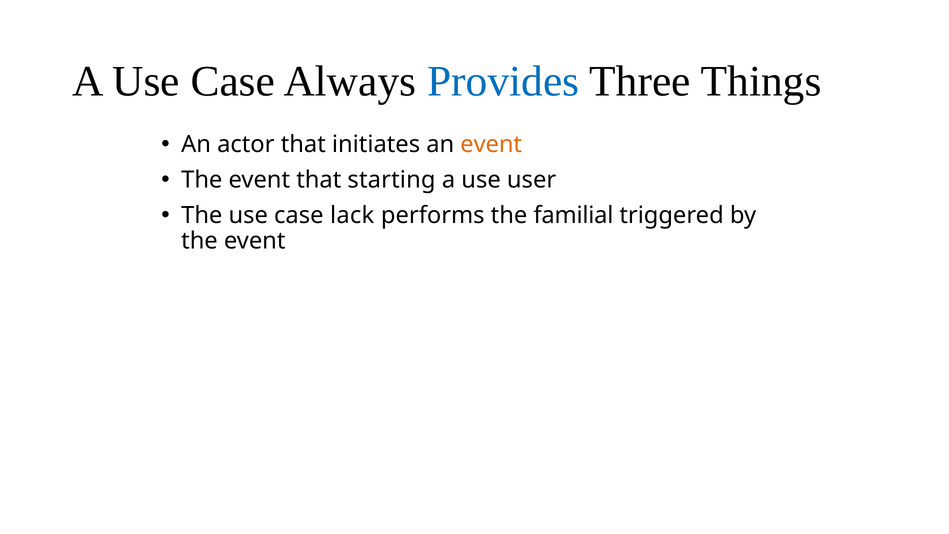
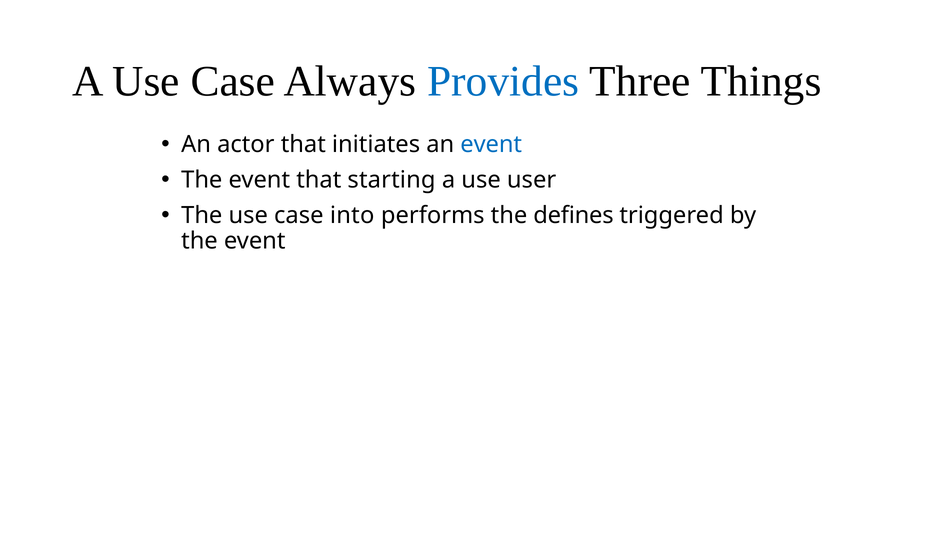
event colour: orange -> blue (491, 144)
lack: lack -> into (352, 215)
familial: familial -> defines (573, 215)
